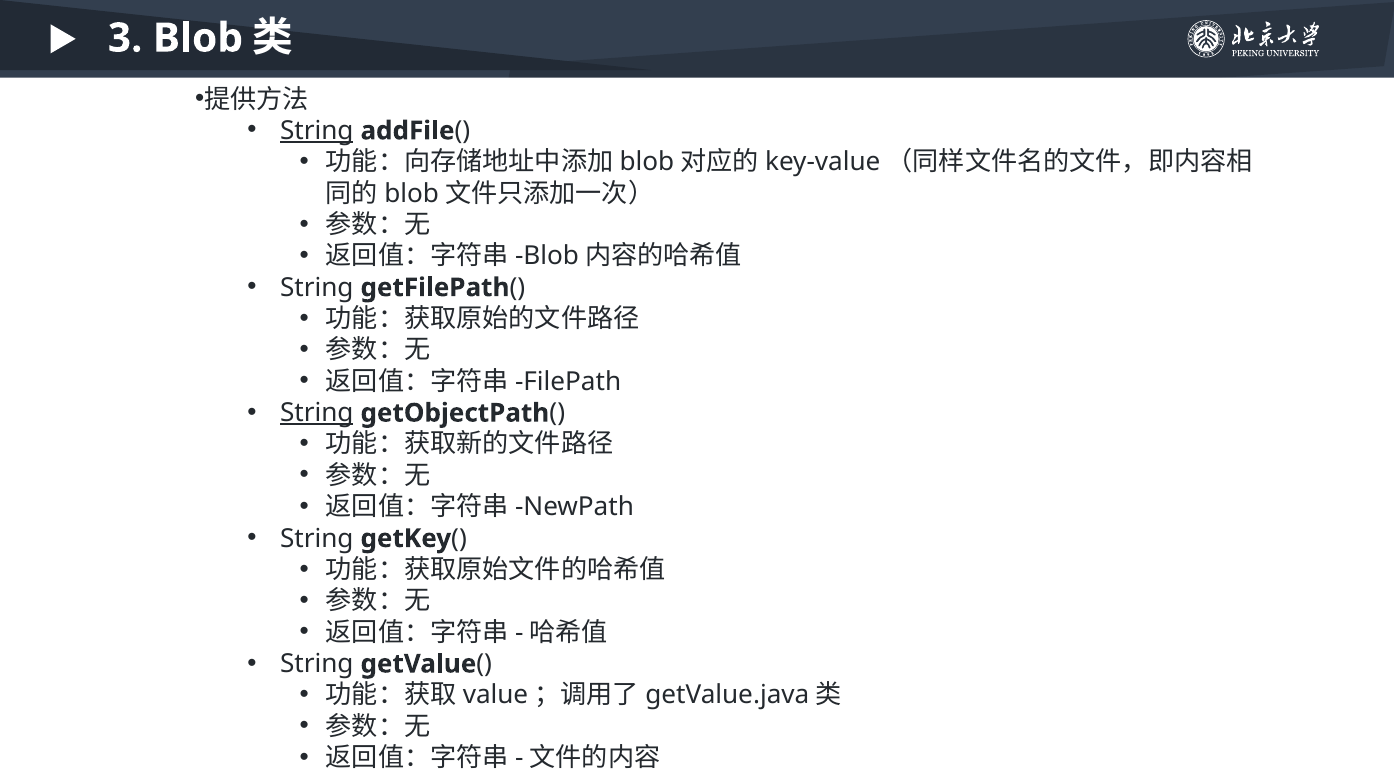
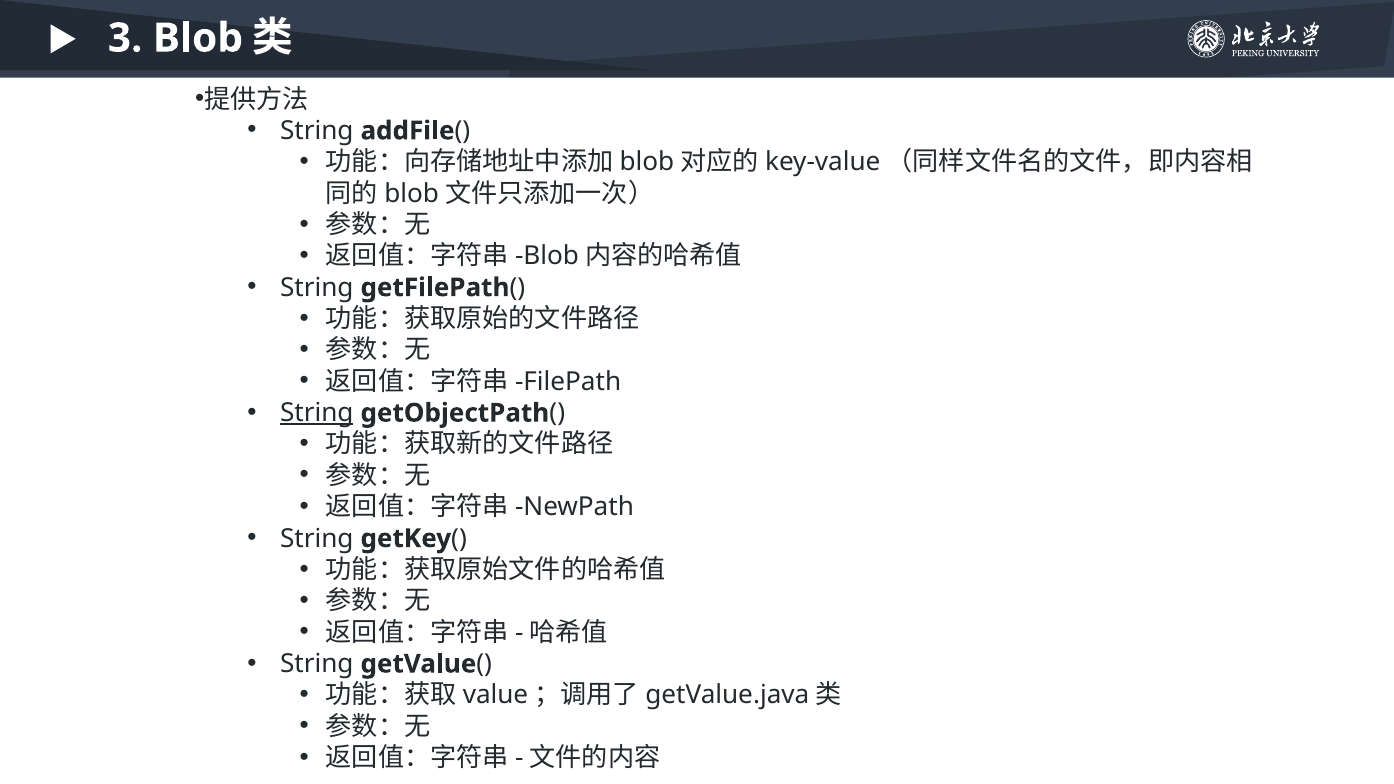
String underline: present -> none (317, 131)
